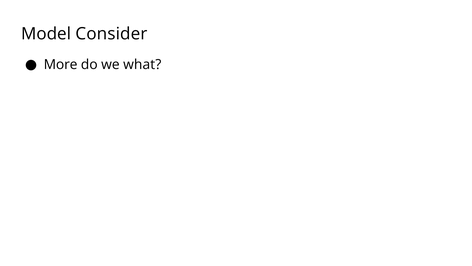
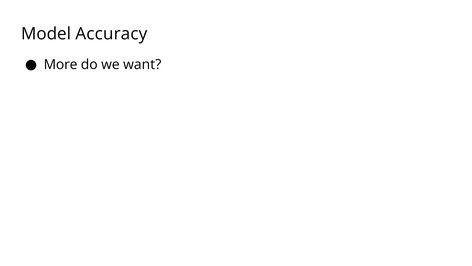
Consider: Consider -> Accuracy (111, 34)
what: what -> want (142, 64)
